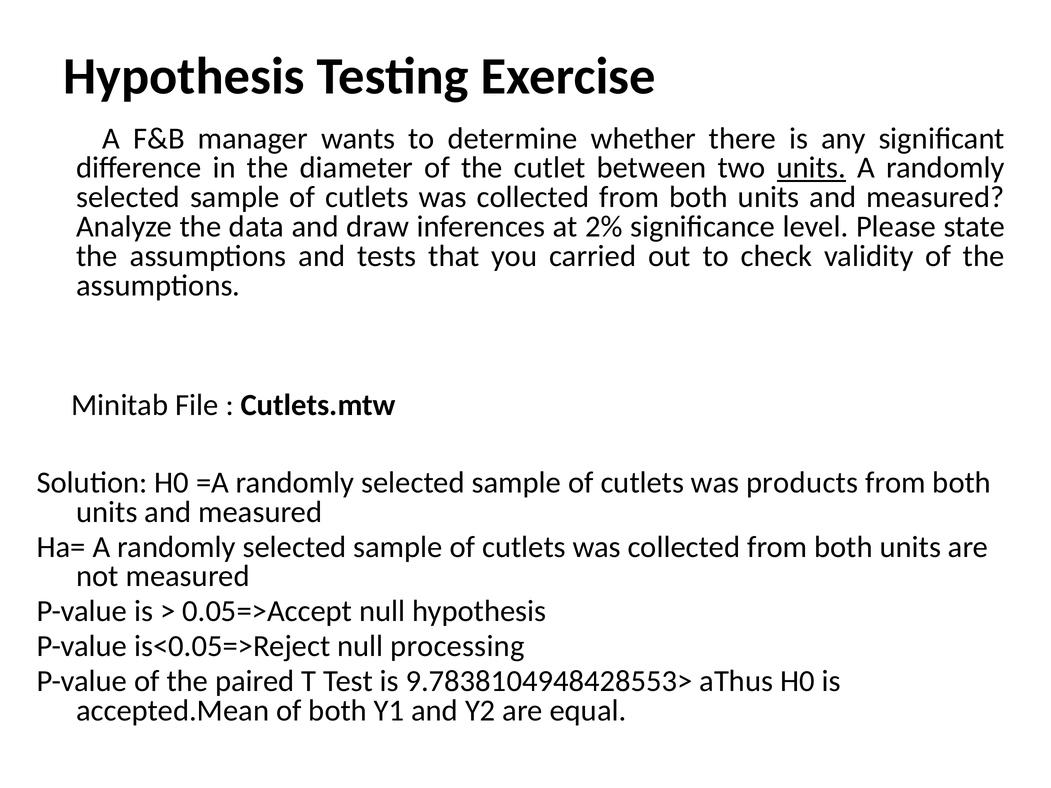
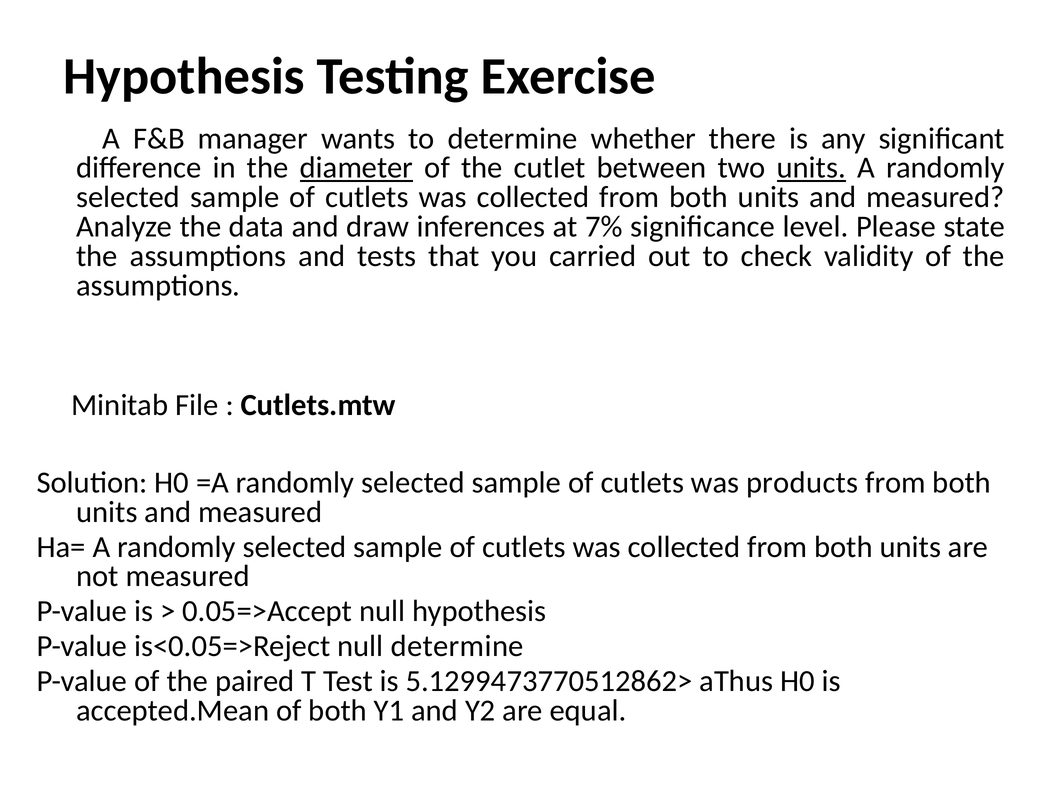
diameter underline: none -> present (357, 168)
2%: 2% -> 7% (604, 227)
null processing: processing -> determine (457, 647)
9.7838104948428553>: 9.7838104948428553> -> 5.1299473770512862> (549, 682)
